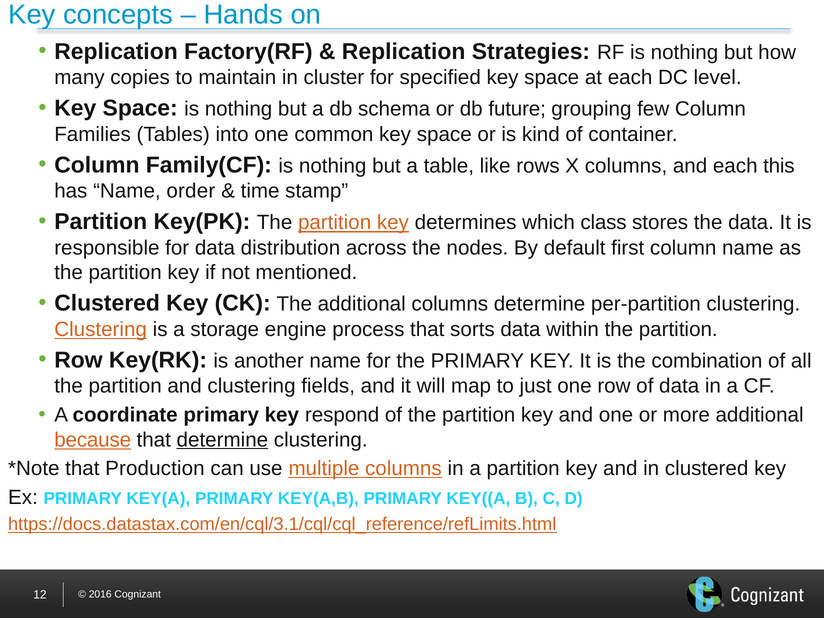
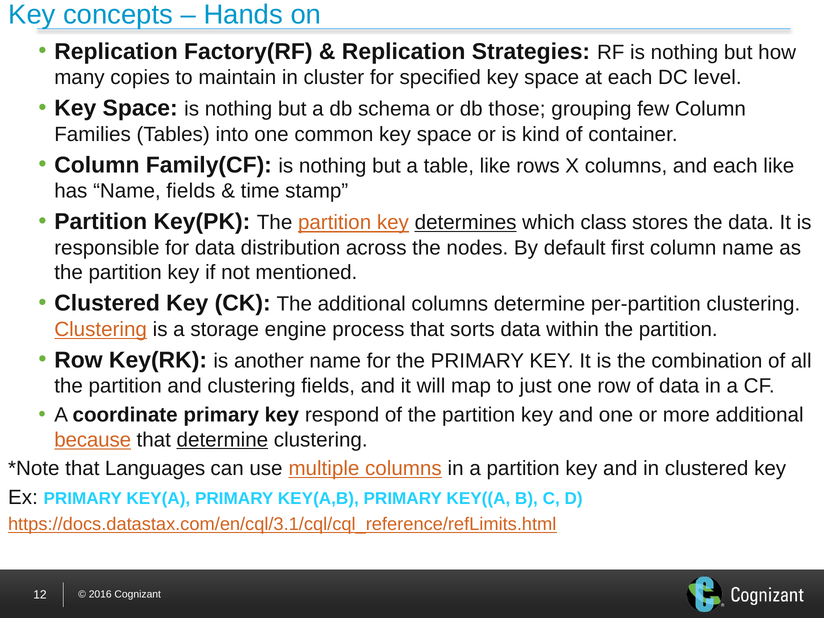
future: future -> those (517, 109)
each this: this -> like (779, 166)
Name order: order -> fields (191, 191)
determines underline: none -> present (466, 223)
Production: Production -> Languages (155, 469)
